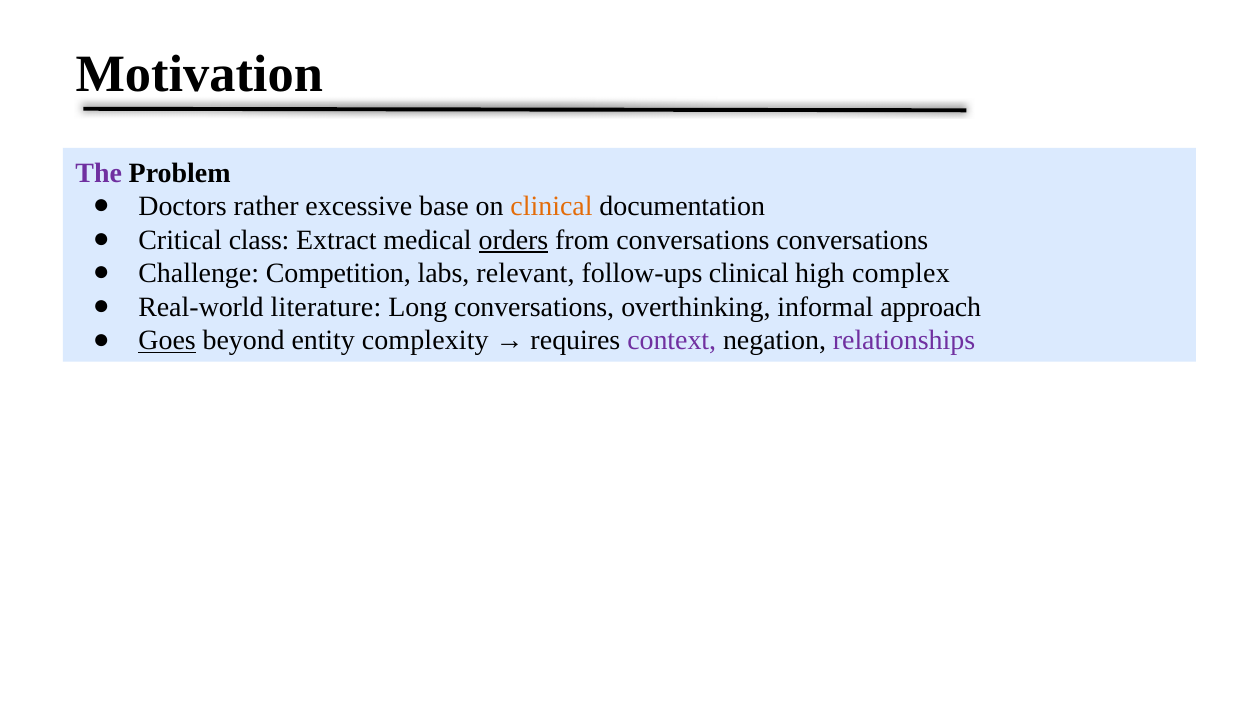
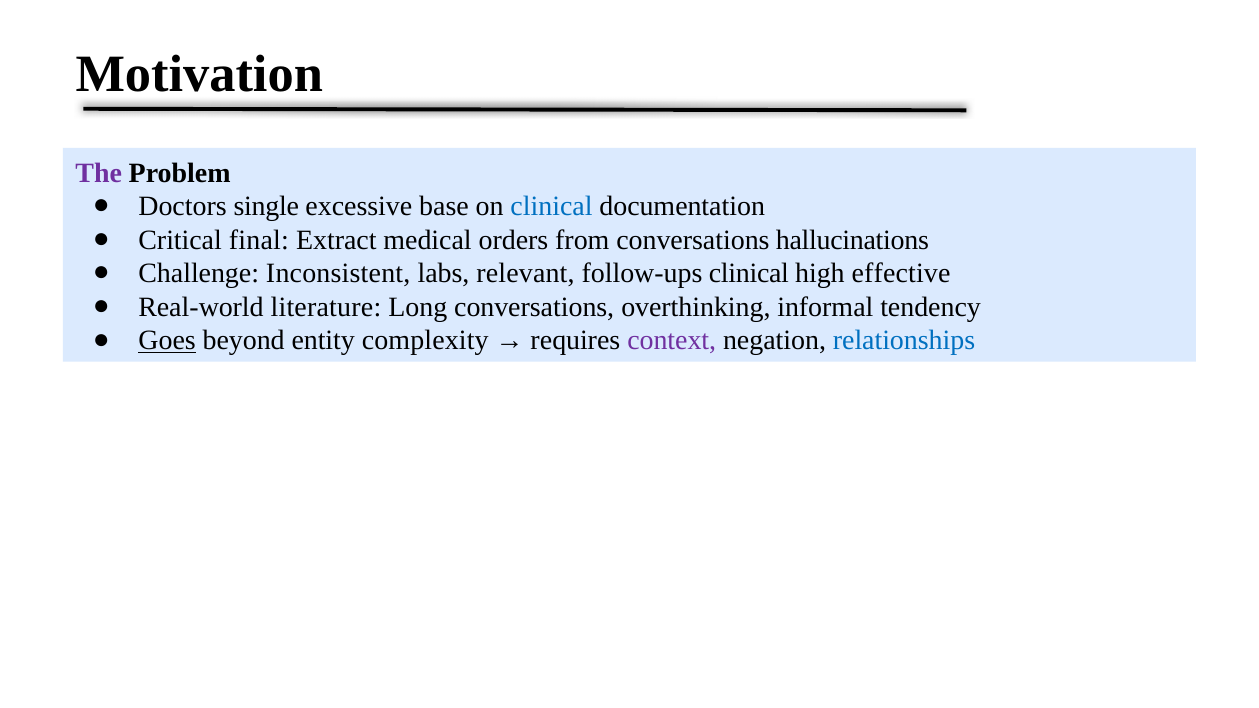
rather: rather -> single (266, 206)
clinical colour: orange -> blue (551, 206)
class: class -> final (259, 240)
orders underline: present -> none (513, 240)
conversations conversations: conversations -> hallucinations (852, 240)
Competition: Competition -> Inconsistent (338, 274)
complex: complex -> effective (901, 274)
approach: approach -> tendency (931, 307)
relationships colour: purple -> blue (904, 341)
